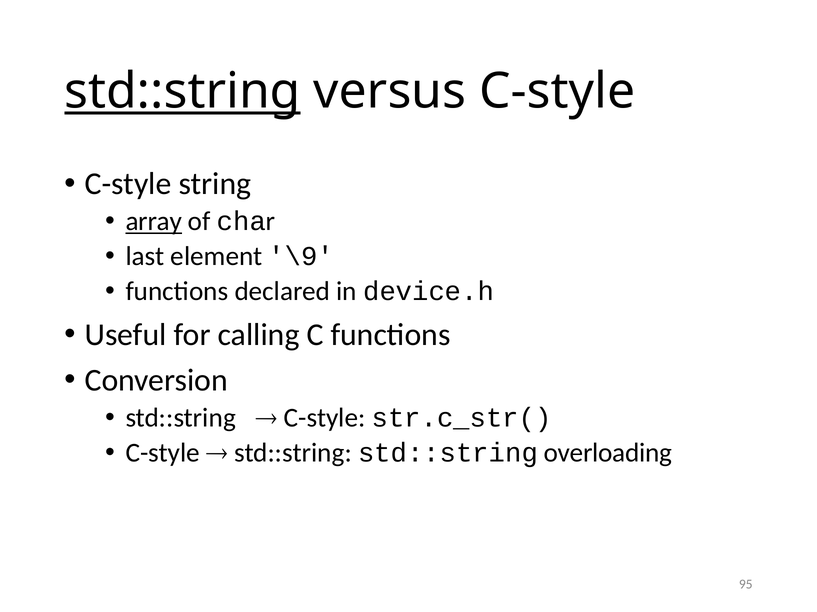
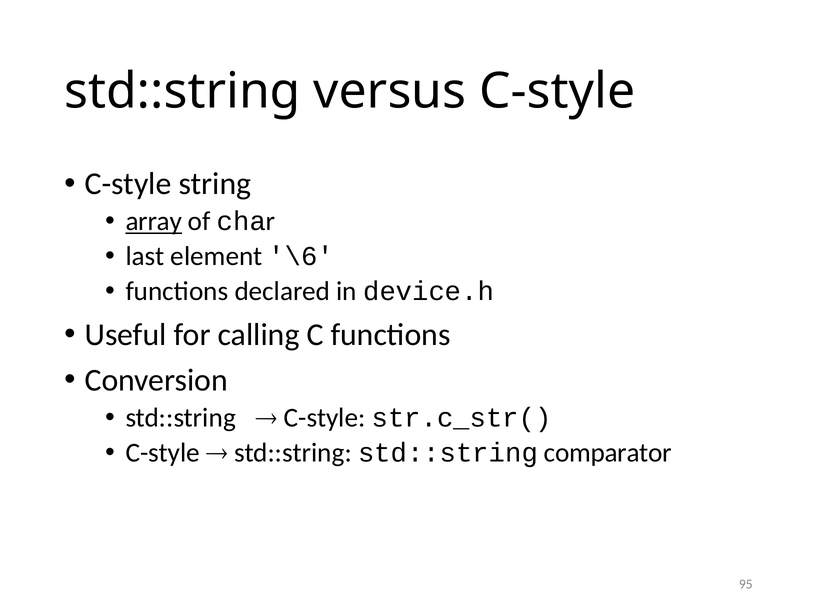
std::string underline: present -> none (182, 92)
\9: \9 -> \6 (301, 257)
overloading: overloading -> comparator (608, 453)
